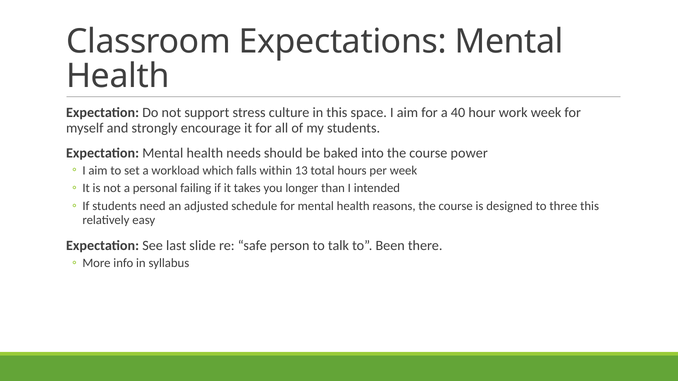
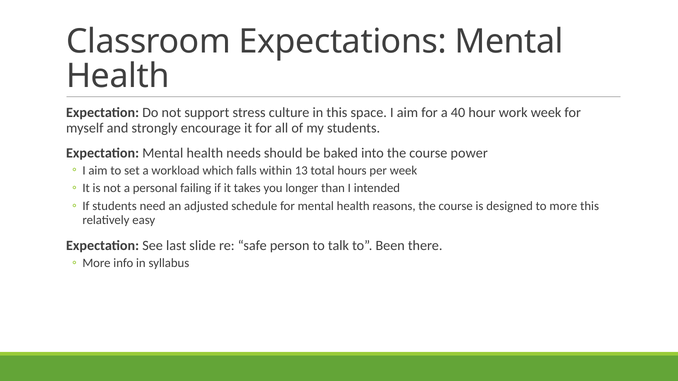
to three: three -> more (563, 206)
